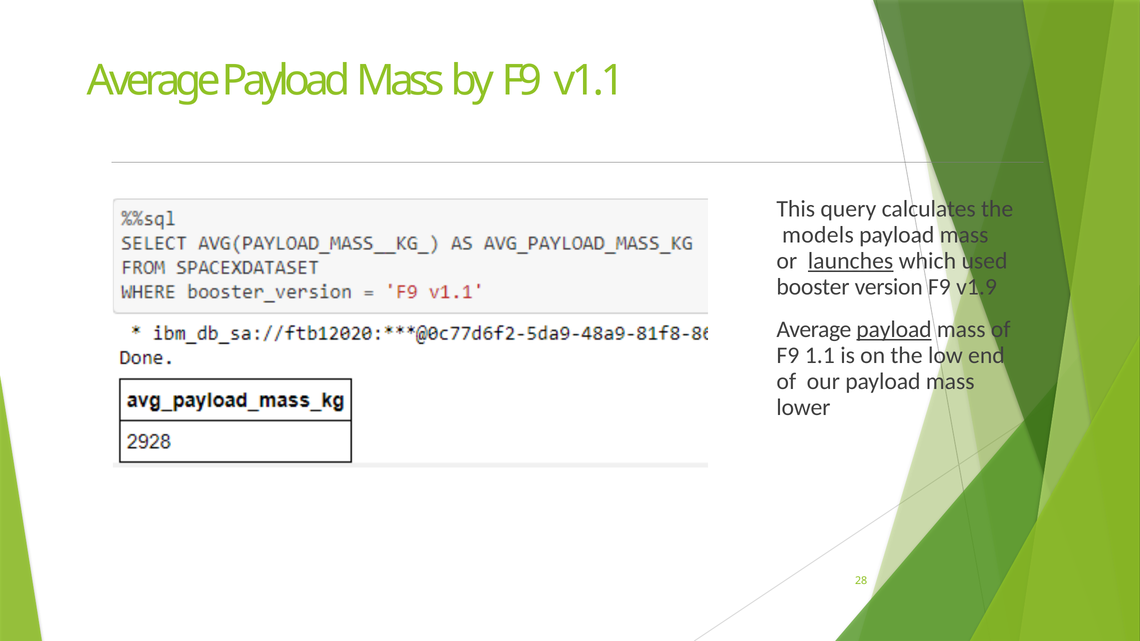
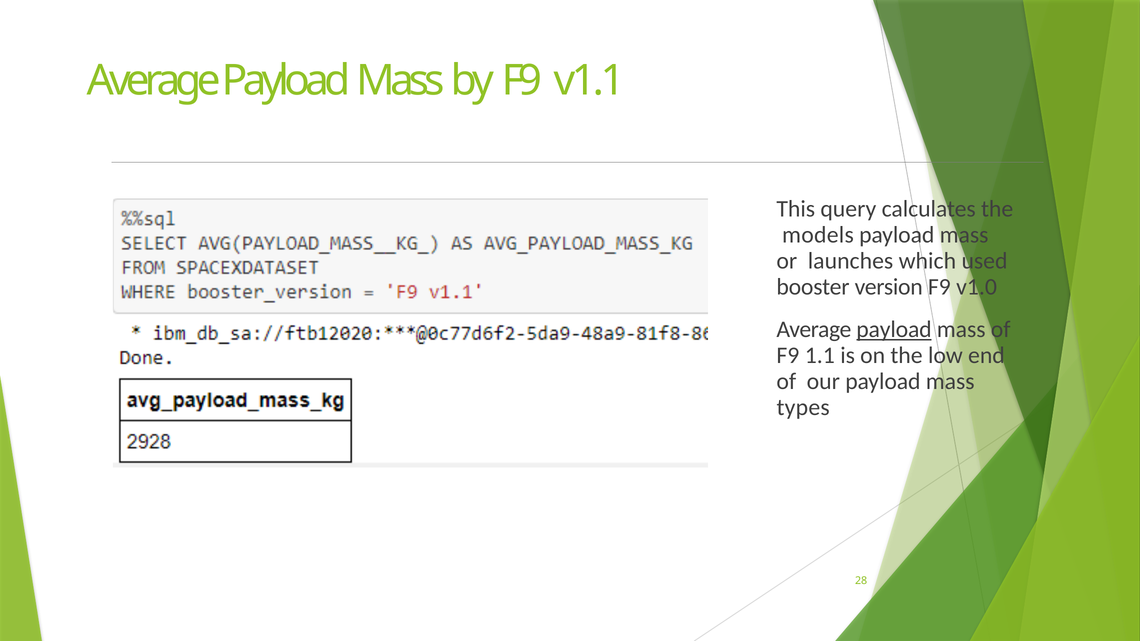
launches underline: present -> none (851, 261)
v1.9: v1.9 -> v1.0 (977, 287)
lower: lower -> types (803, 407)
